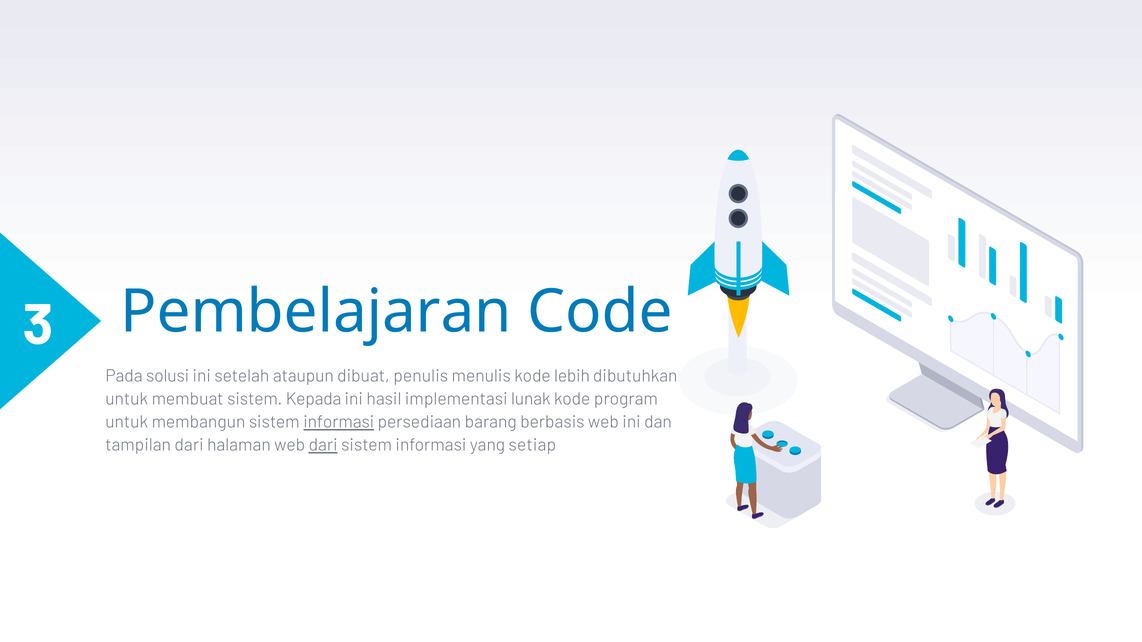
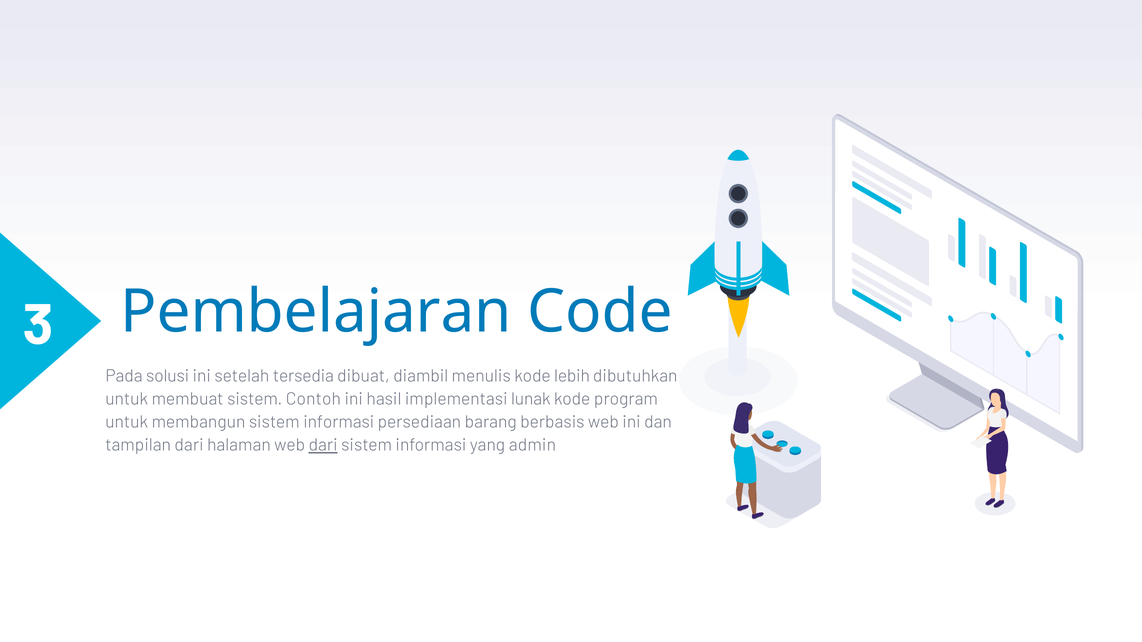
ataupun: ataupun -> tersedia (303, 376)
penulis: penulis -> diambil (421, 376)
Kepada: Kepada -> Contoh (313, 399)
informasi underline: present -> none (339, 422)
setiap: setiap -> admin (532, 446)
